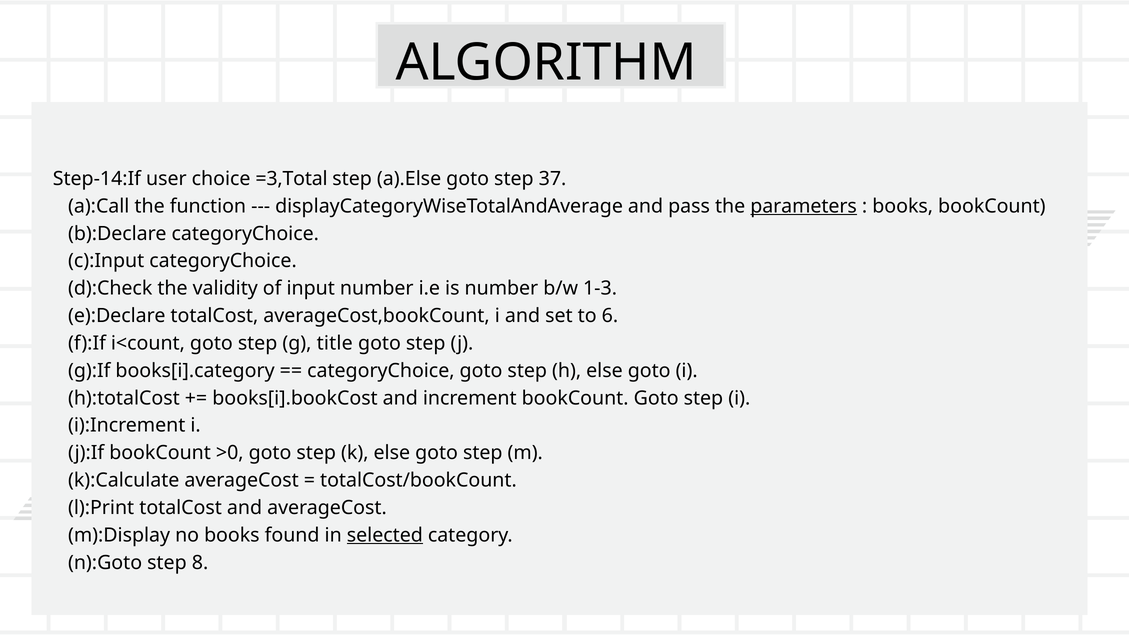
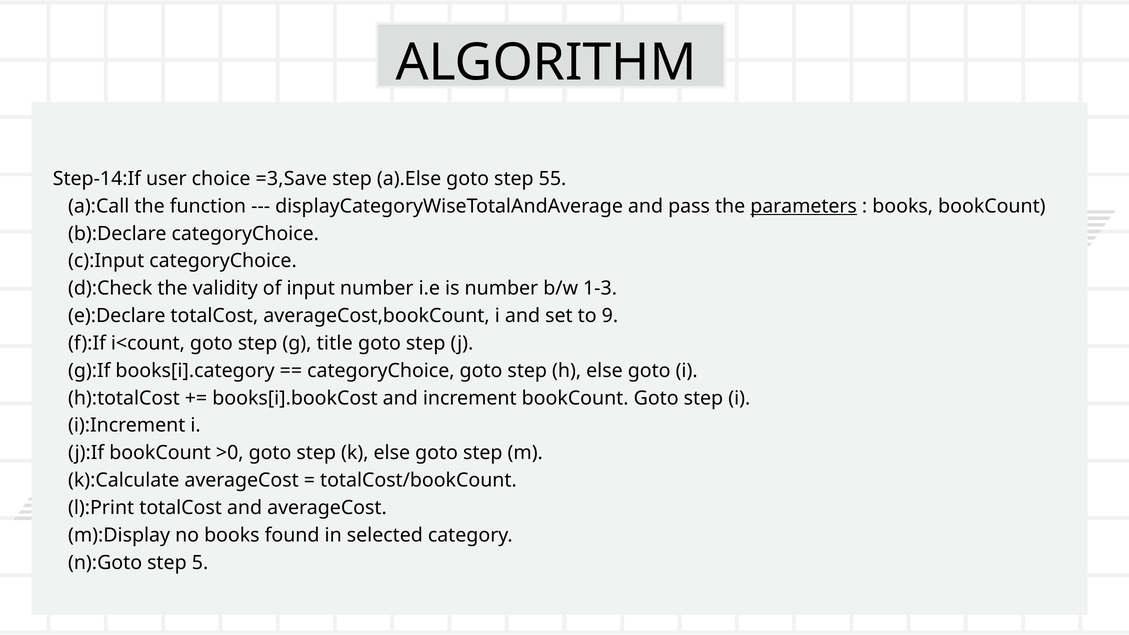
=3,Total: =3,Total -> =3,Save (291, 179)
37: 37 -> 55 (553, 179)
6: 6 -> 9 (610, 316)
selected underline: present -> none (385, 535)
8: 8 -> 5 (200, 563)
